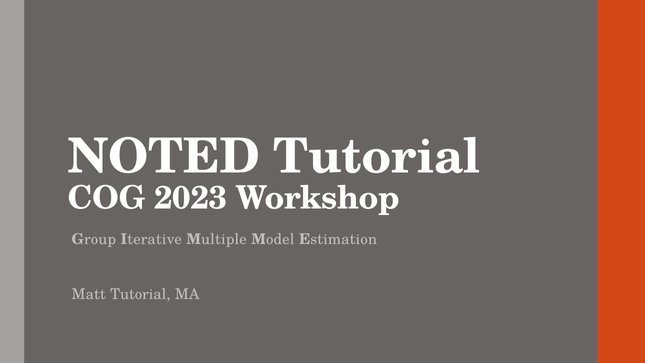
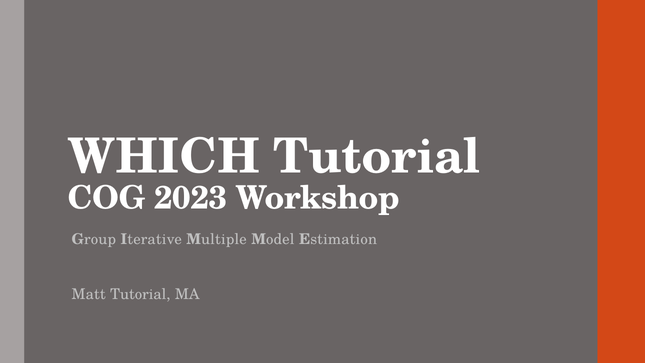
NOTED: NOTED -> WHICH (164, 156)
